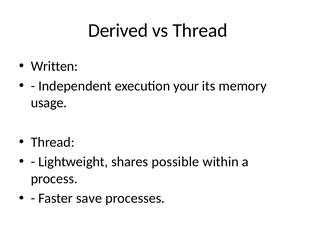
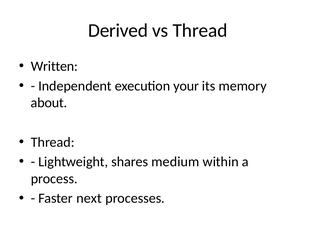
usage: usage -> about (49, 103)
possible: possible -> medium (175, 162)
save: save -> next (89, 198)
